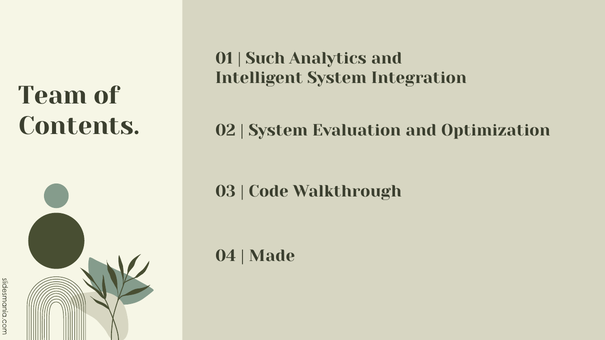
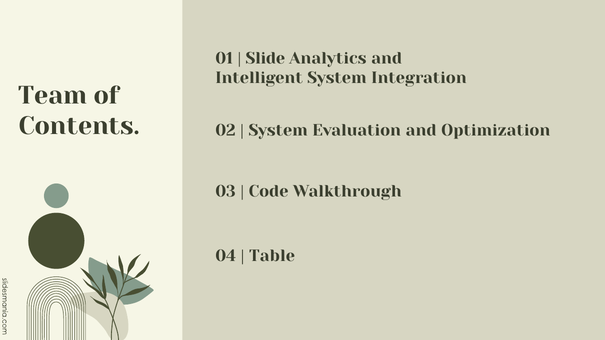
Such: Such -> Slide (265, 58)
Made: Made -> Table (272, 256)
